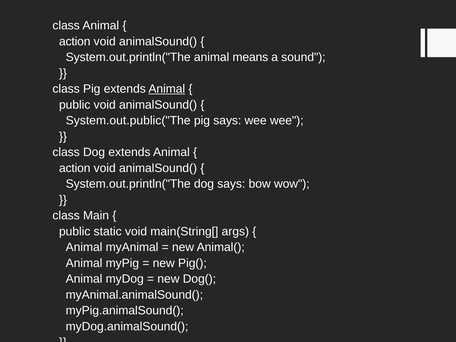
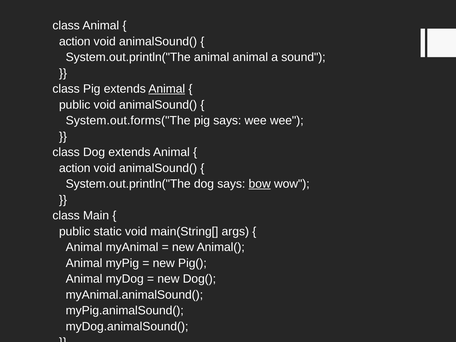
animal means: means -> animal (250, 57)
System.out.public("The: System.out.public("The -> System.out.forms("The (128, 121)
bow underline: none -> present (260, 184)
